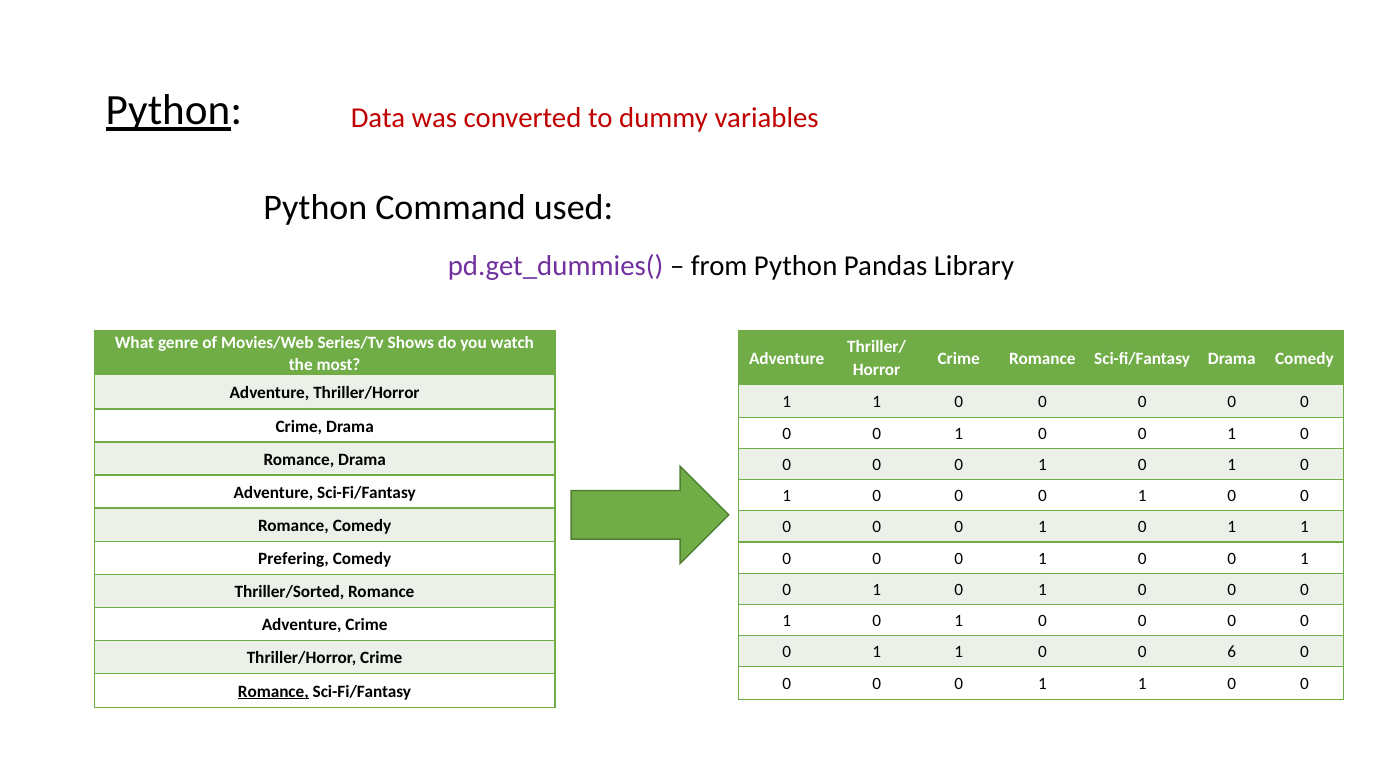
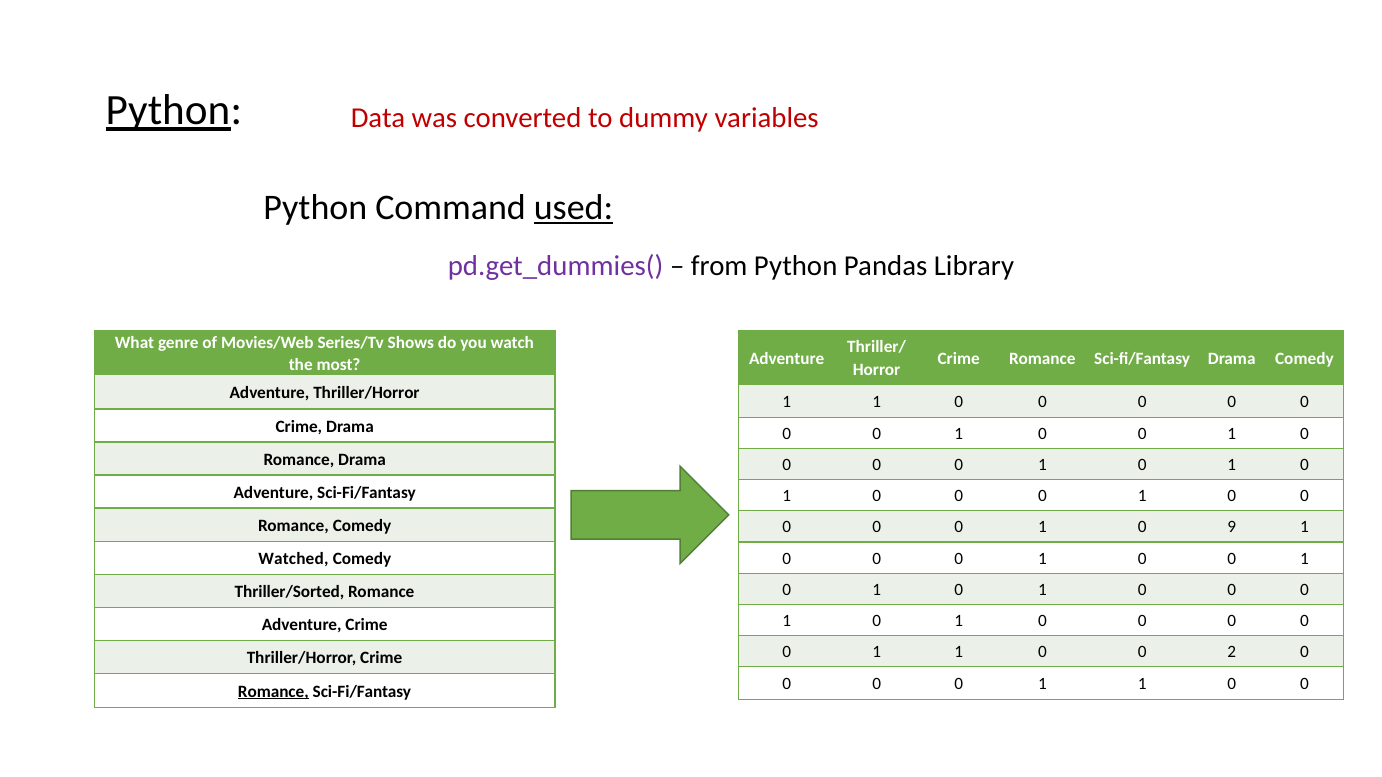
used underline: none -> present (574, 207)
1: 1 -> 9 (1232, 527)
Prefering: Prefering -> Watched (293, 559)
6: 6 -> 2 (1232, 652)
